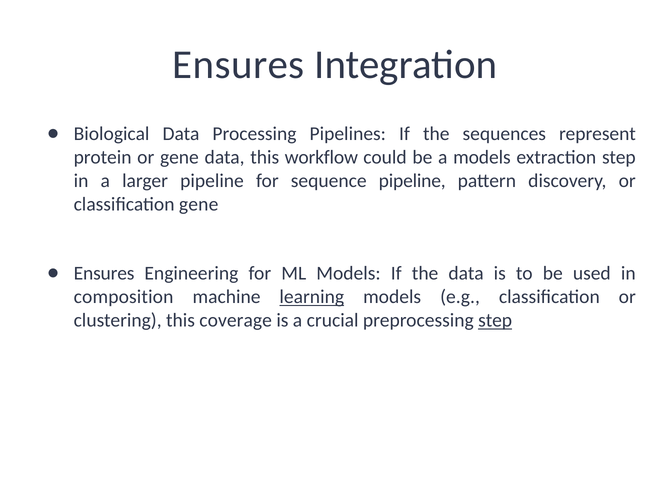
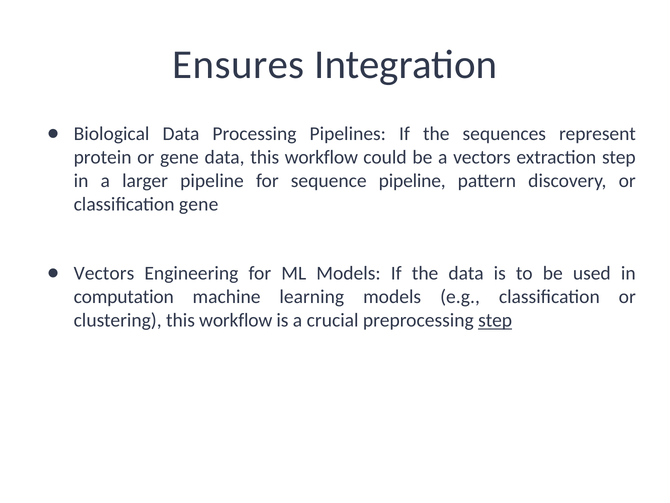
a models: models -> vectors (482, 157)
Ensures: Ensures -> Vectors (104, 273)
composition: composition -> computation (124, 297)
learning underline: present -> none (312, 297)
clustering this coverage: coverage -> workflow (236, 320)
